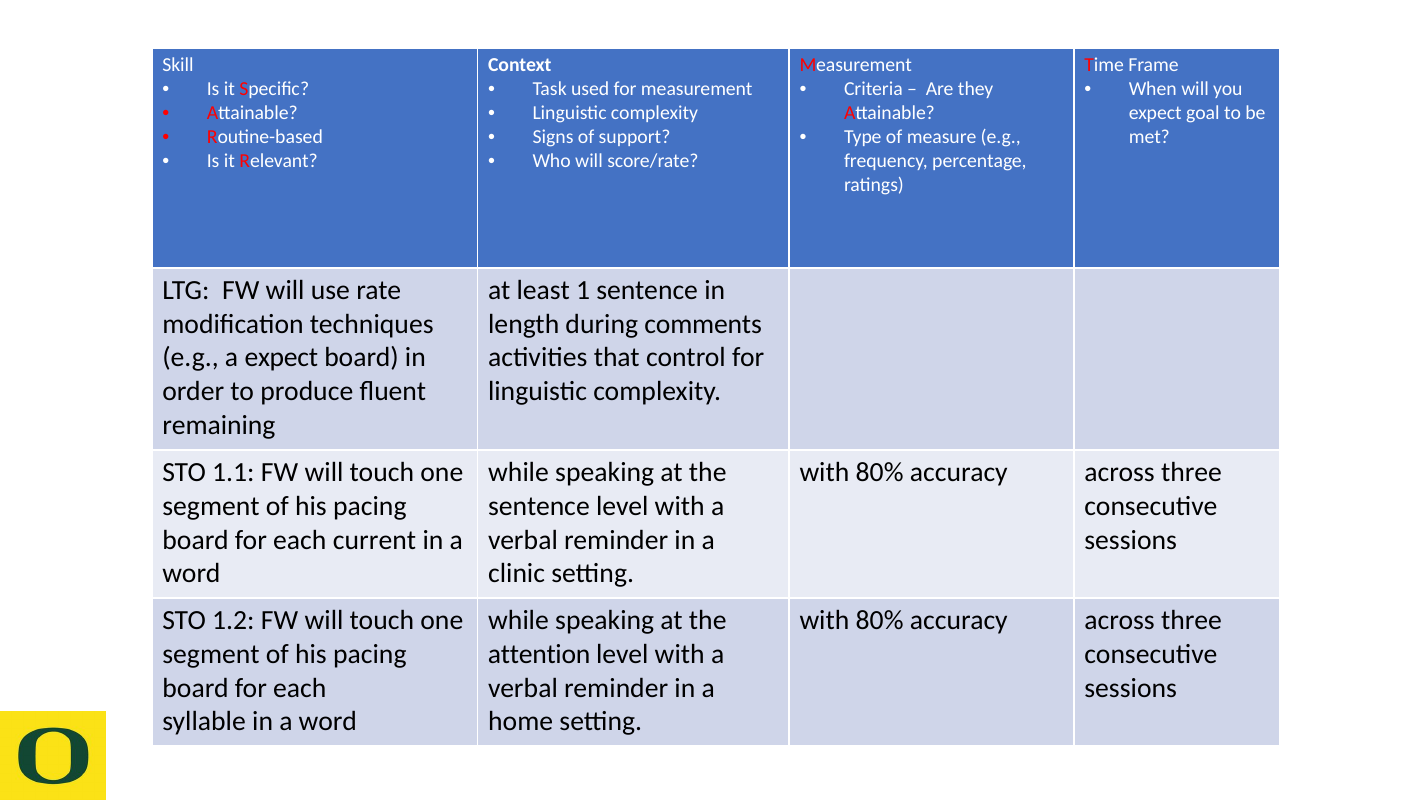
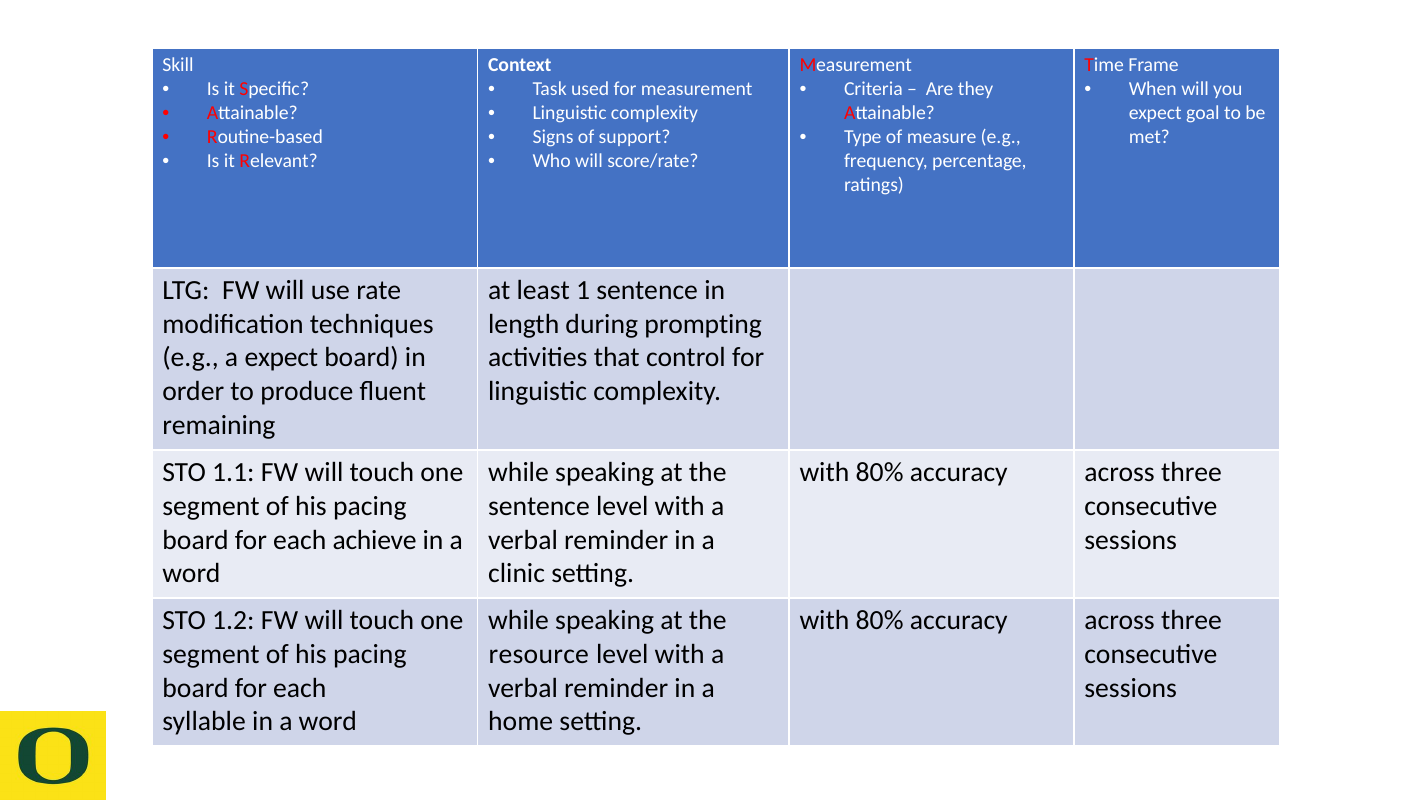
comments: comments -> prompting (703, 324)
current: current -> achieve (375, 540)
attention: attention -> resource (539, 654)
